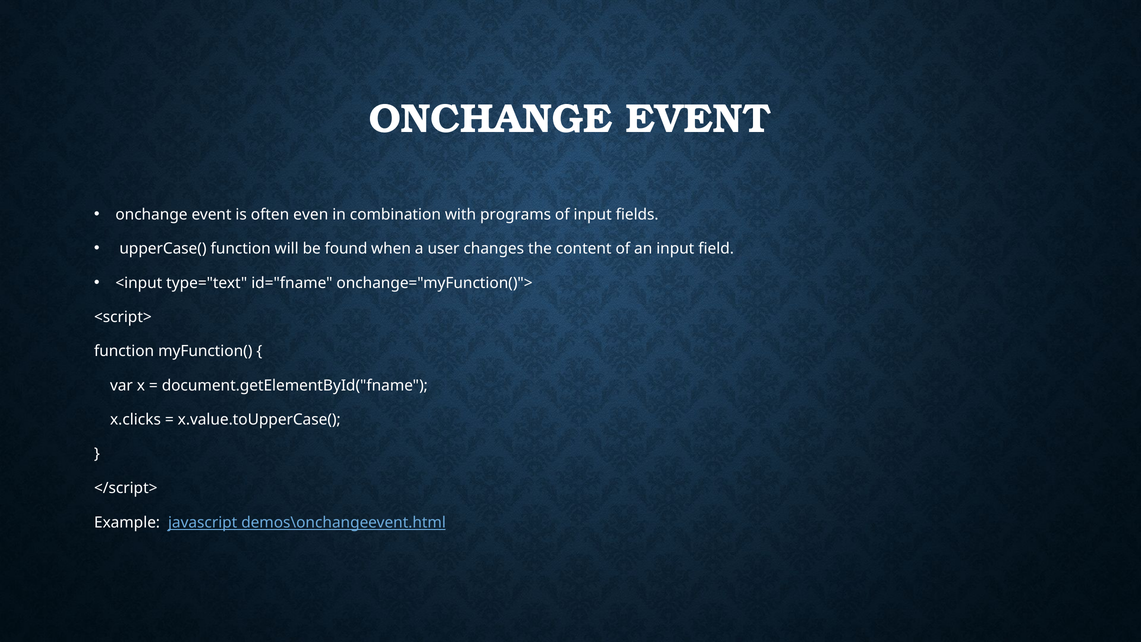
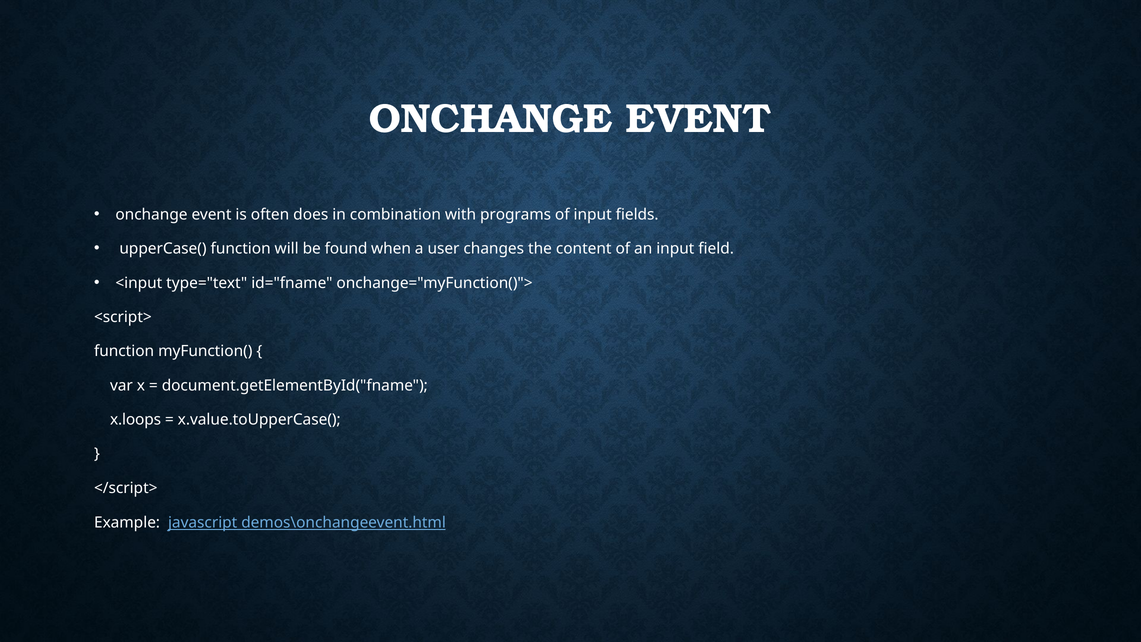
even: even -> does (311, 214)
x.clicks: x.clicks -> x.loops (136, 419)
